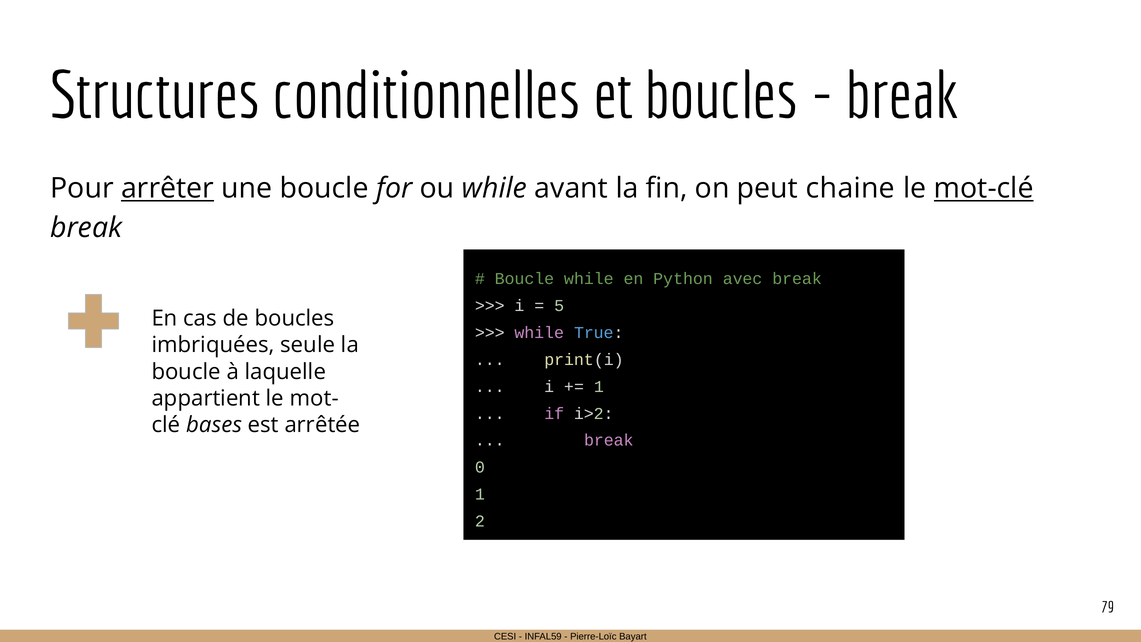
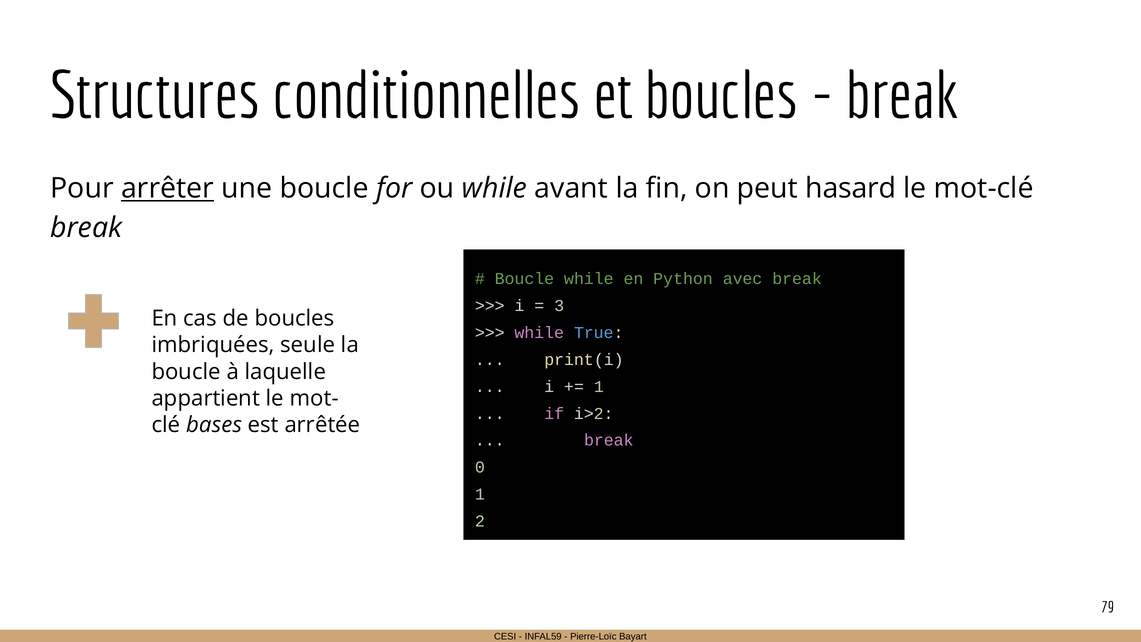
chaine: chaine -> hasard (851, 189)
mot-clé underline: present -> none (984, 189)
5: 5 -> 3 (559, 306)
